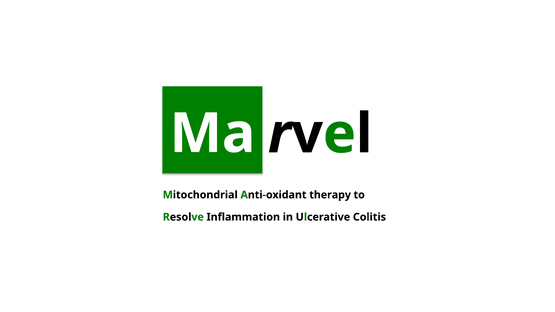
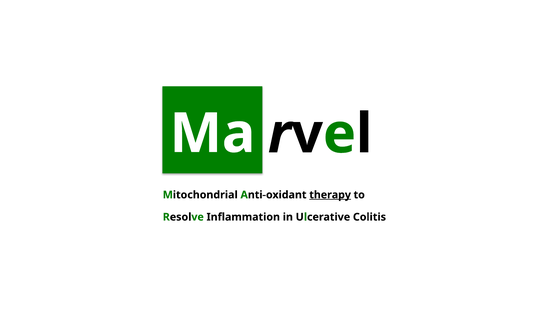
therapy underline: none -> present (330, 195)
